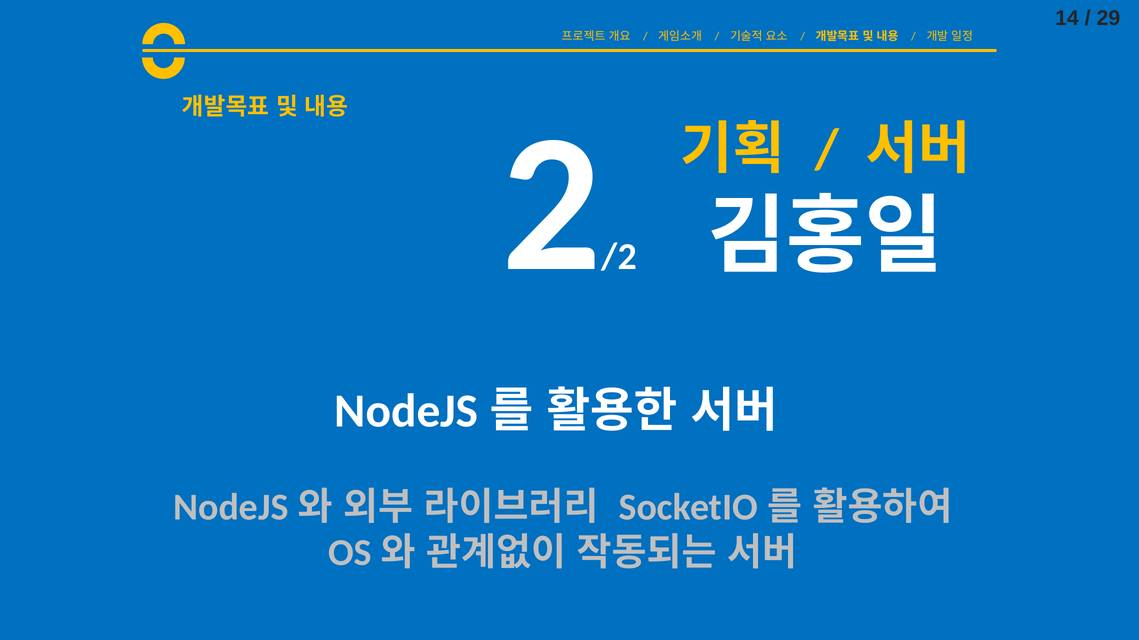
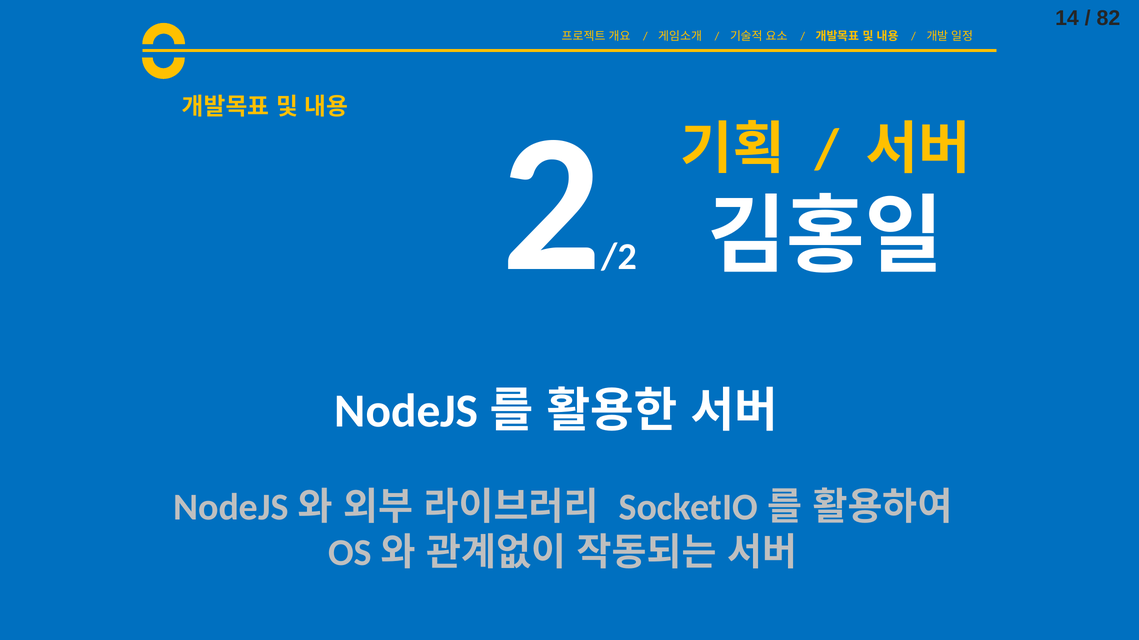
29: 29 -> 82 (1108, 18)
